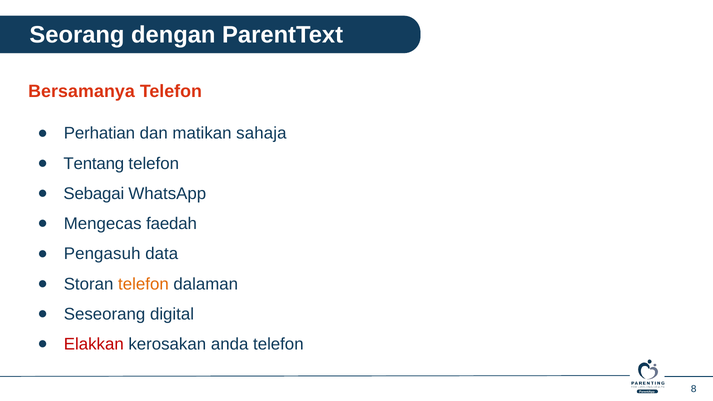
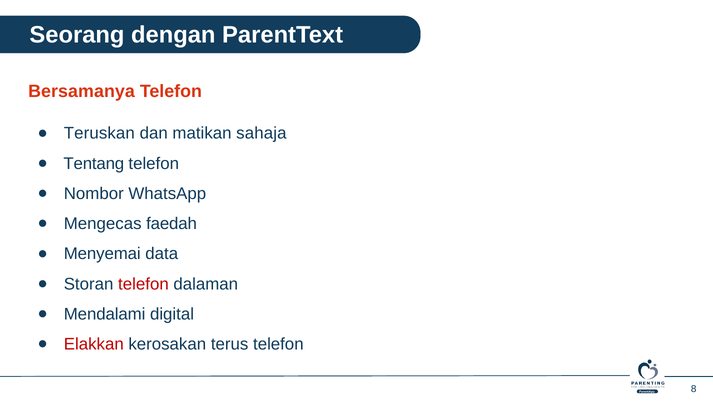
Perhatian: Perhatian -> Teruskan (99, 133)
Sebagai: Sebagai -> Nombor (94, 194)
Pengasuh: Pengasuh -> Menyemai (102, 254)
telefon colour: orange -> red (143, 284)
Seseorang: Seseorang -> Mendalami (105, 314)
anda: anda -> terus (230, 344)
